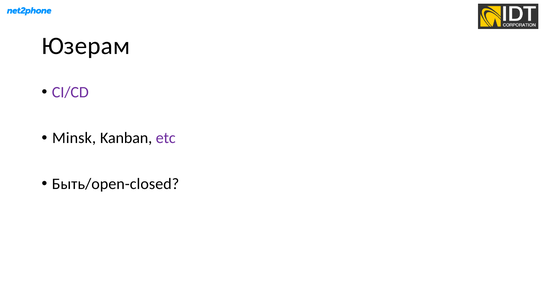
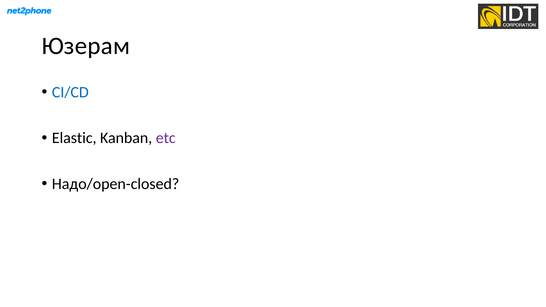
CI/CD colour: purple -> blue (70, 92)
Minsk: Minsk -> Elastic (74, 138)
Быть/open-closed: Быть/open-closed -> Надо/open-closed (116, 184)
